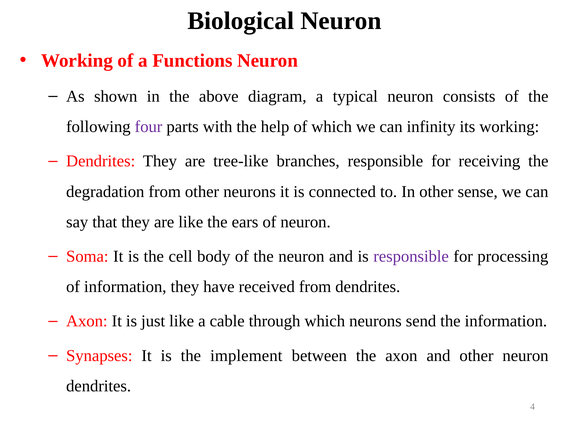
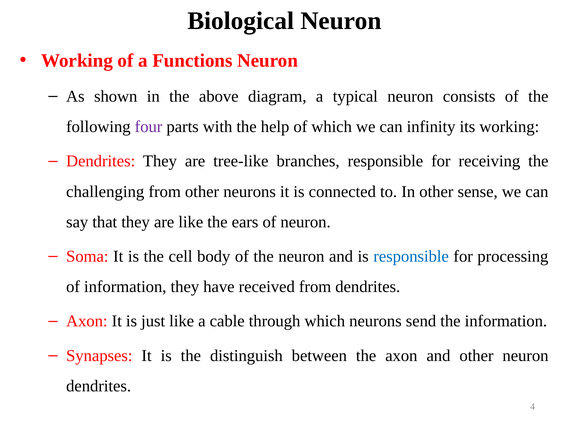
degradation: degradation -> challenging (105, 192)
responsible colour: purple -> blue (411, 257)
implement: implement -> distinguish (246, 356)
